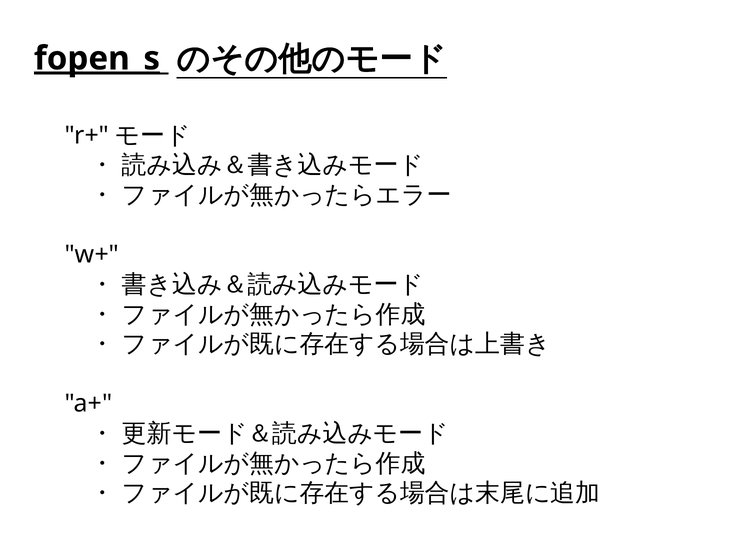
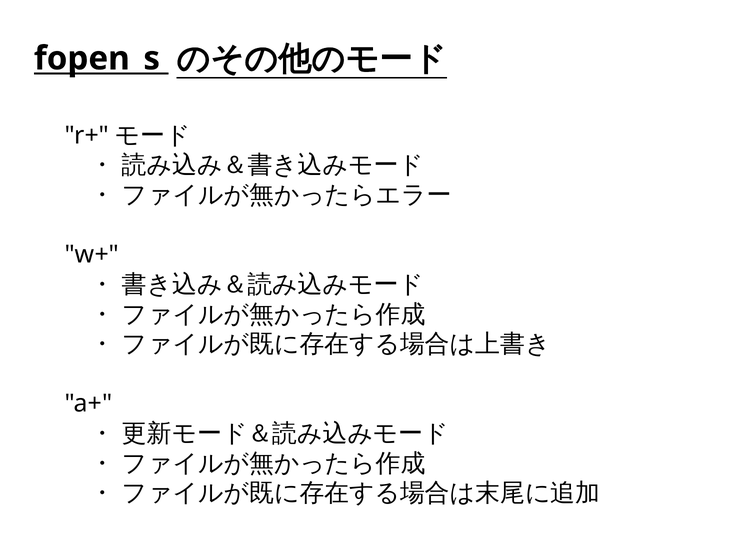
fopen_s underline: present -> none (97, 59)
